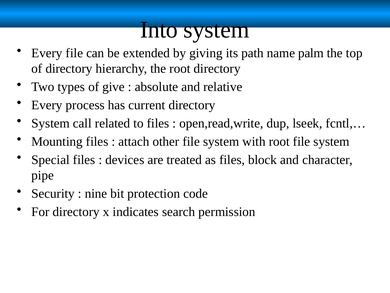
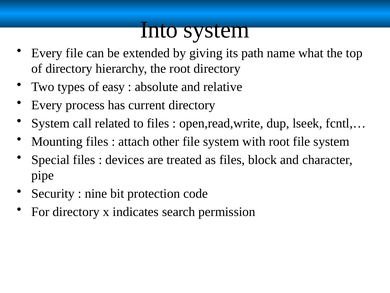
palm: palm -> what (311, 53)
give: give -> easy (114, 87)
